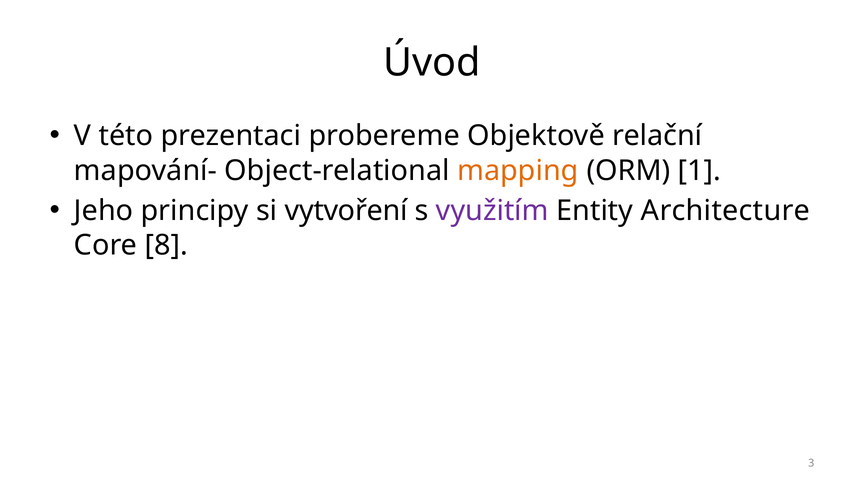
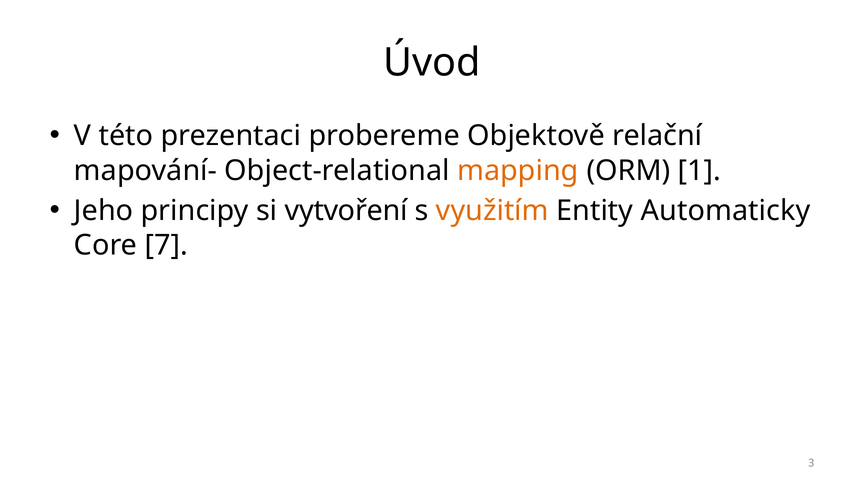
využitím colour: purple -> orange (492, 211)
Architecture: Architecture -> Automaticky (726, 211)
8: 8 -> 7 (166, 245)
